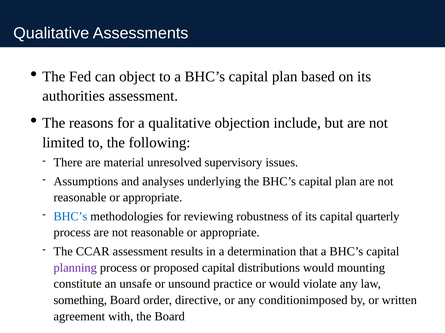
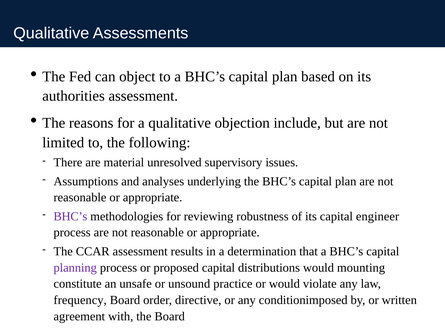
BHC’s colour: blue -> purple (70, 217)
quarterly: quarterly -> engineer (378, 217)
something: something -> frequency (80, 301)
